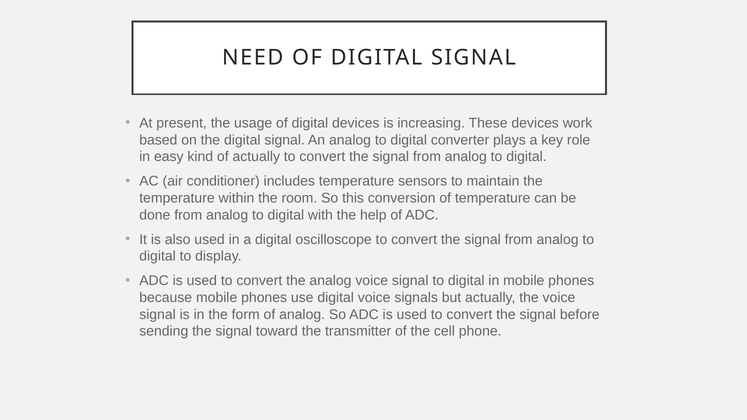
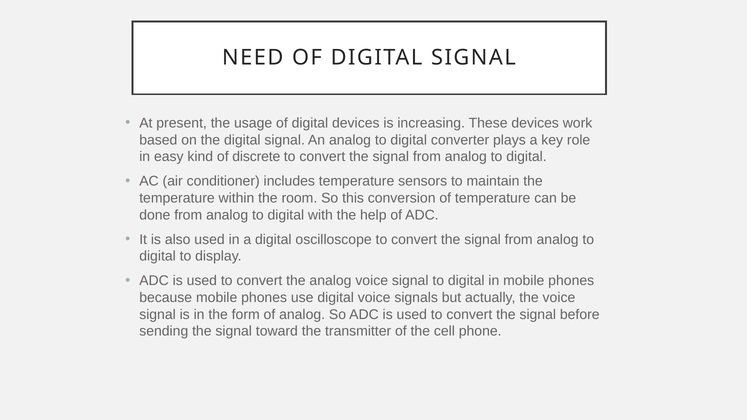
of actually: actually -> discrete (256, 157)
